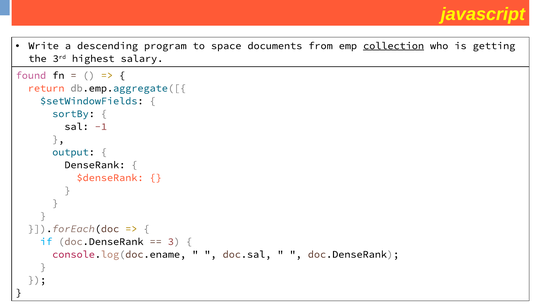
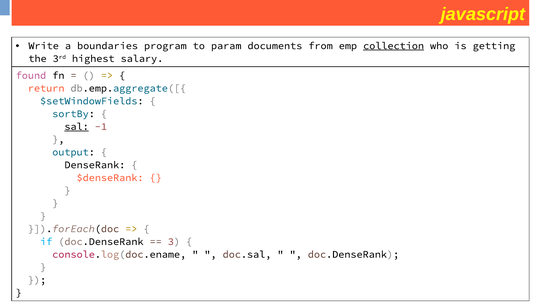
descending: descending -> boundaries (108, 46)
space: space -> param (226, 46)
sal underline: none -> present (77, 127)
